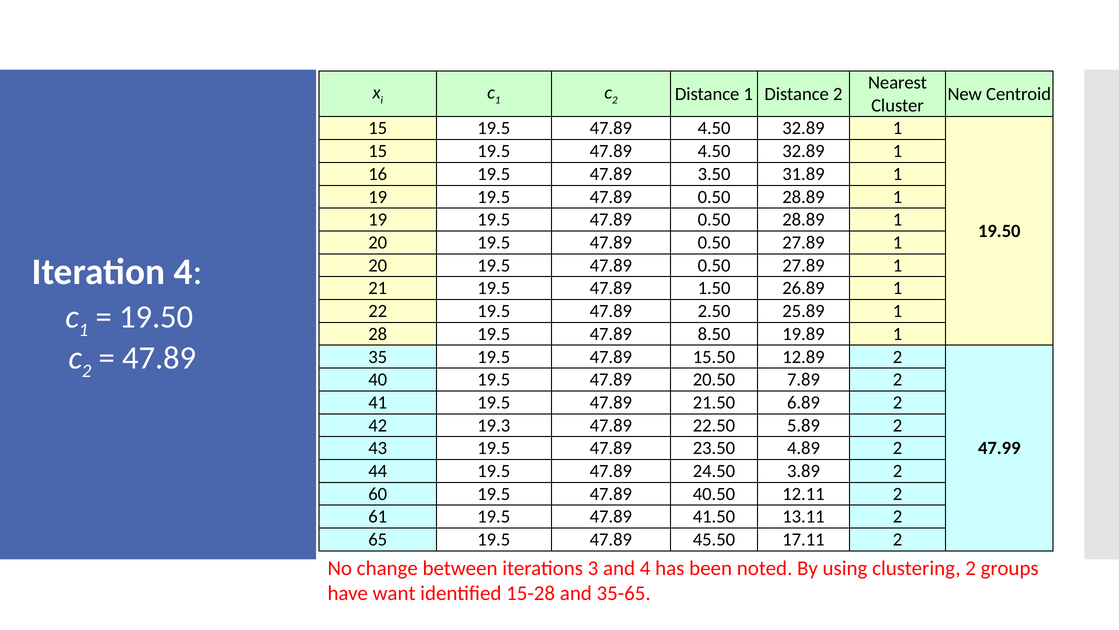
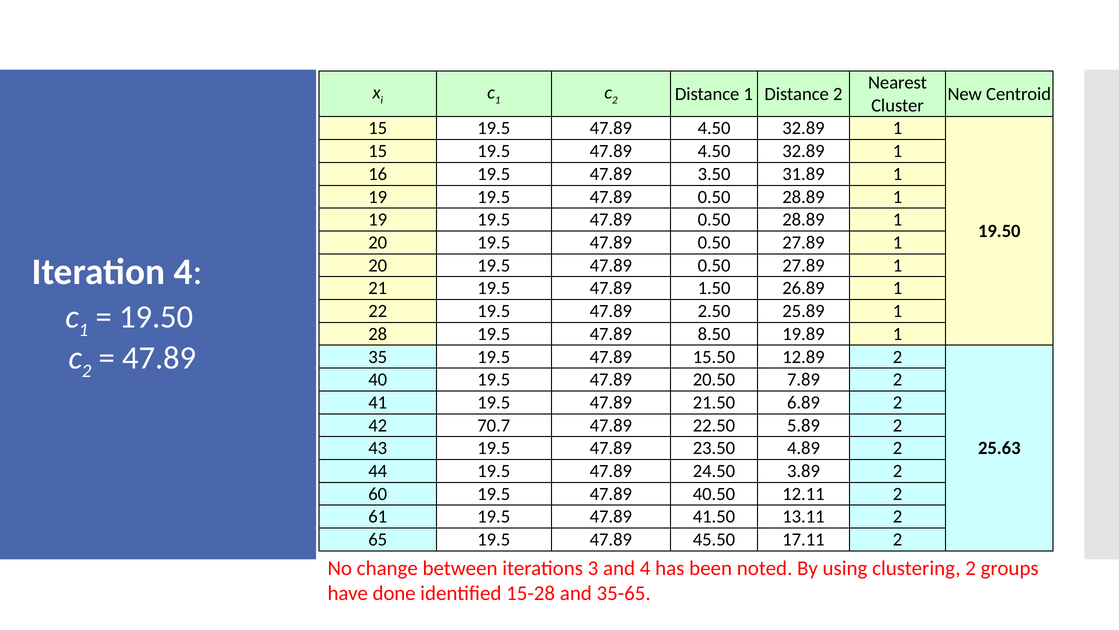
19.3: 19.3 -> 70.7 (494, 425)
47.99: 47.99 -> 25.63 (999, 448)
want: want -> done (394, 593)
